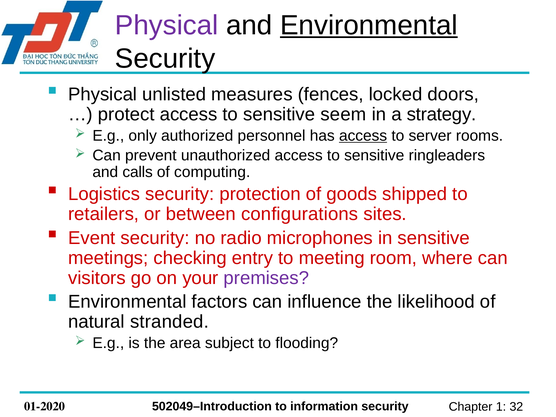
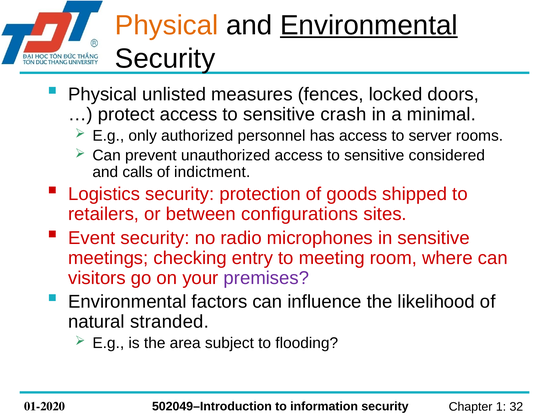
Physical colour: purple -> orange (167, 25)
seem: seem -> crash (343, 114)
strategy: strategy -> minimal (441, 114)
access underline: present -> none (363, 136)
ringleaders: ringleaders -> considered (447, 155)
computing: computing -> indictment (212, 172)
